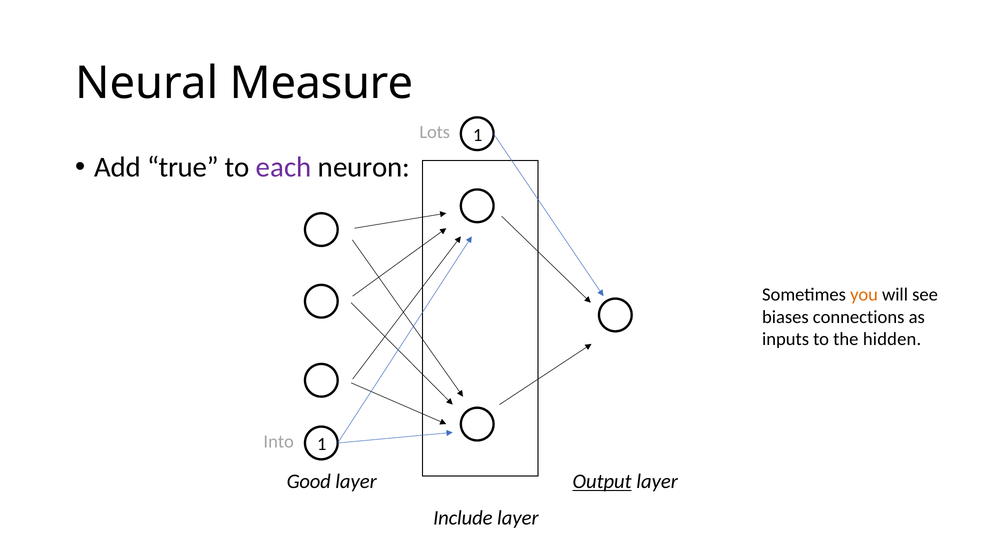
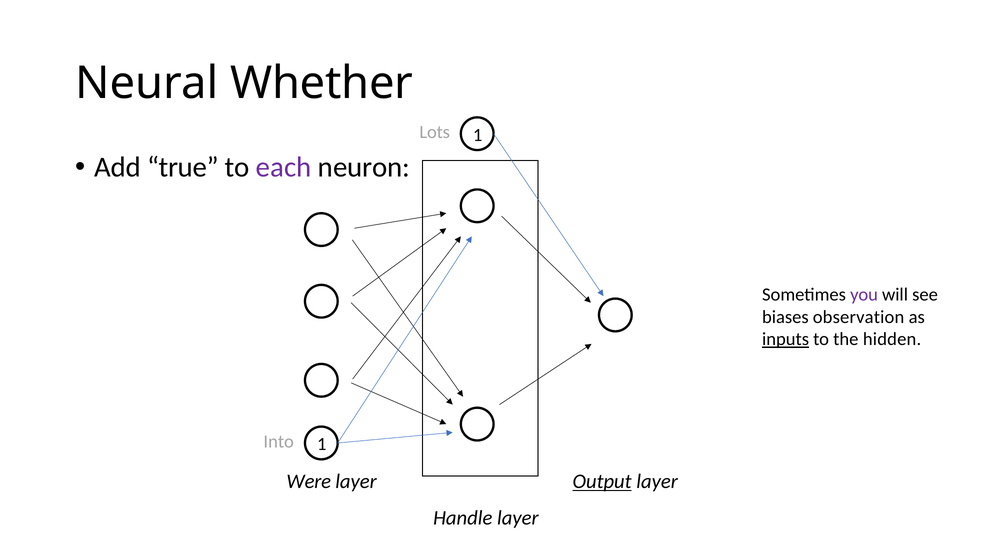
Measure: Measure -> Whether (322, 83)
you colour: orange -> purple (864, 295)
connections: connections -> observation (859, 317)
inputs underline: none -> present (786, 339)
Good: Good -> Were (309, 482)
Include: Include -> Handle (463, 518)
